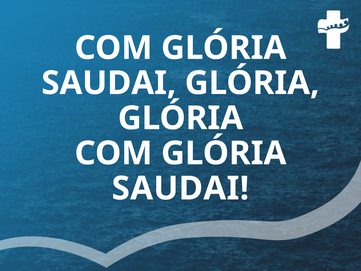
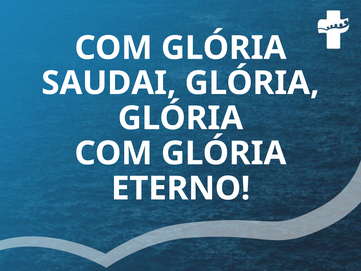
SAUDAI: SAUDAI -> ETERNO (181, 188)
